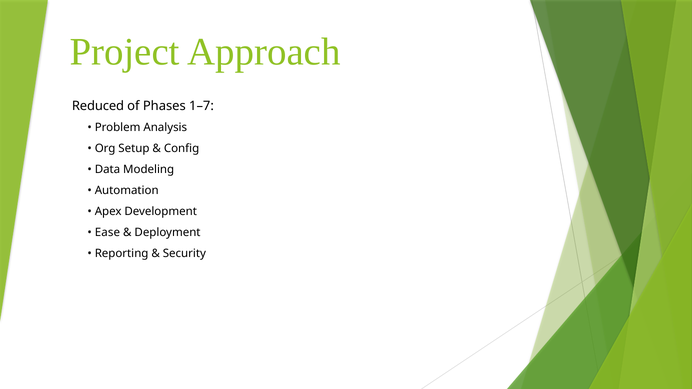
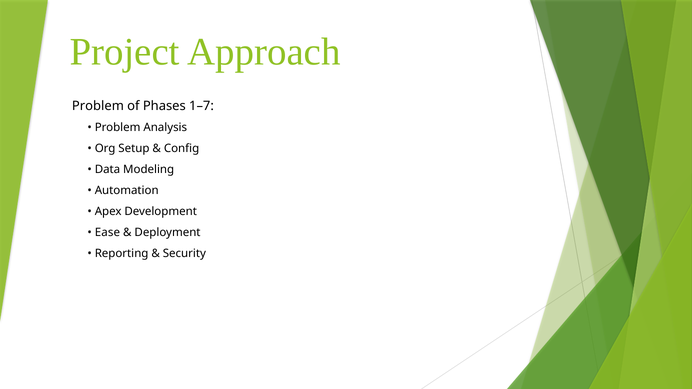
Reduced: Reduced -> Problem (98, 106)
